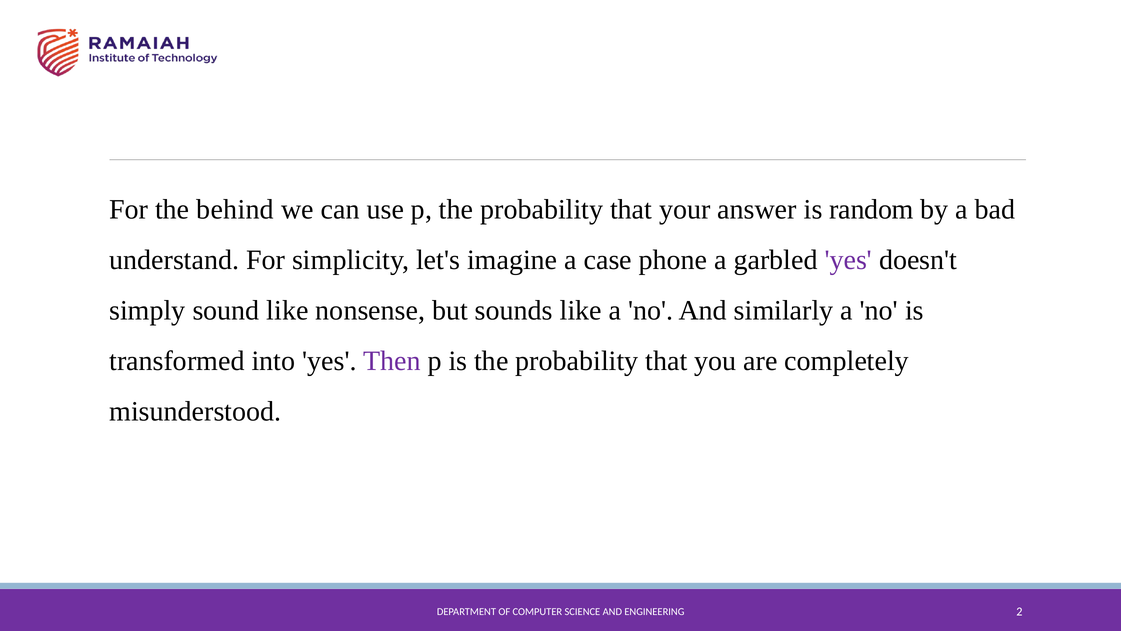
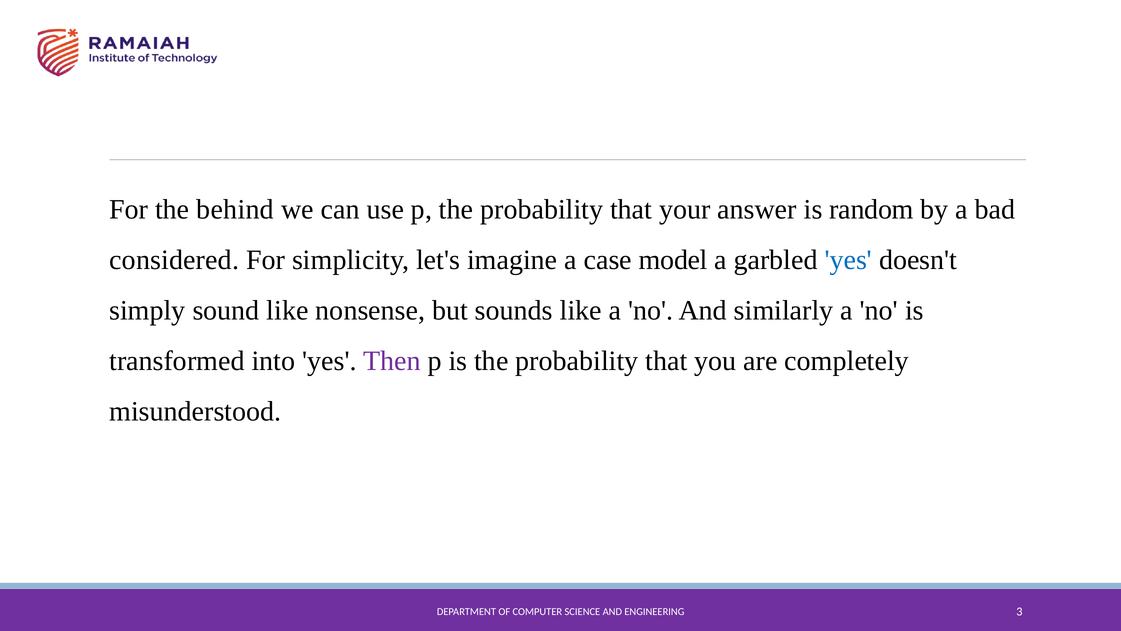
understand: understand -> considered (174, 260)
phone: phone -> model (673, 260)
yes colour: purple -> blue (848, 260)
2: 2 -> 3 (1019, 611)
